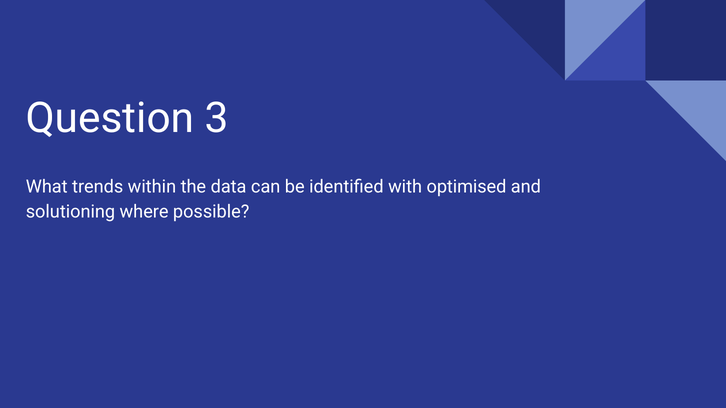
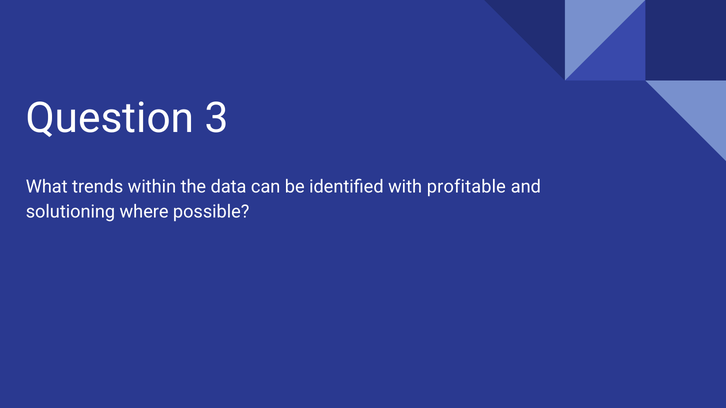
optimised: optimised -> profitable (466, 187)
